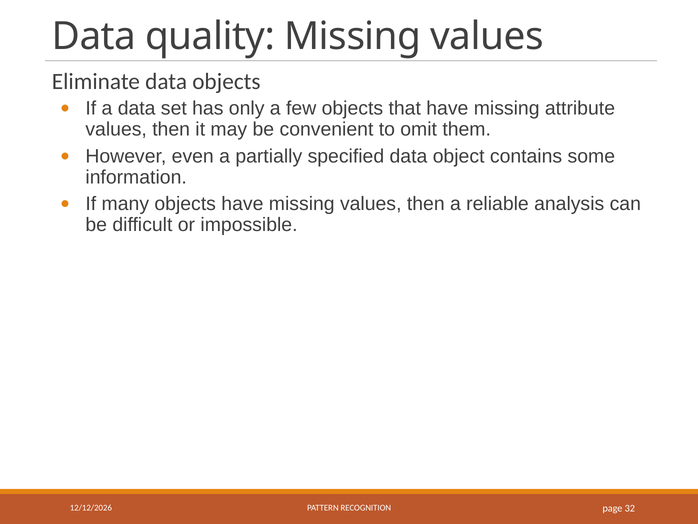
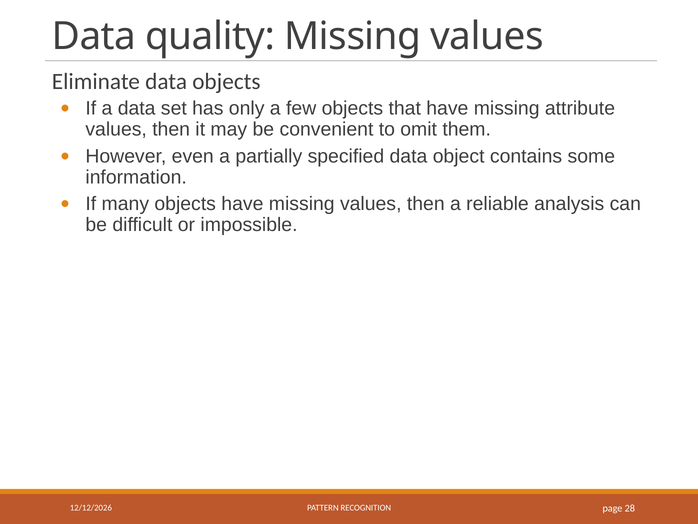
32: 32 -> 28 (630, 508)
